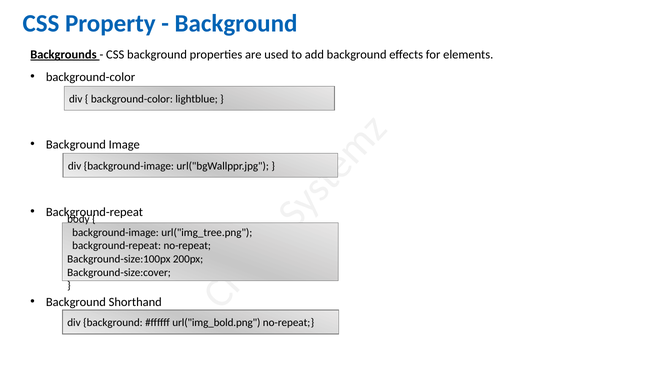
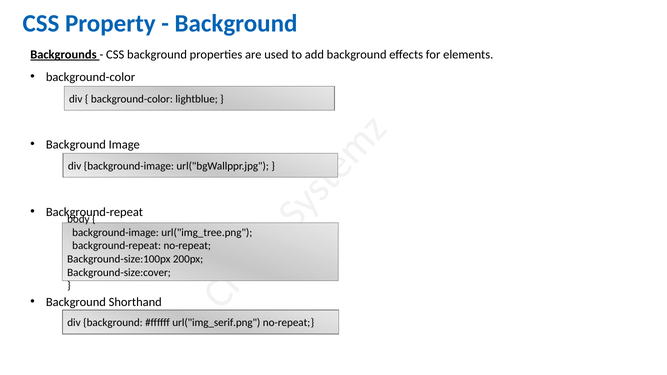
url("img_bold.png: url("img_bold.png -> url("img_serif.png (216, 323)
